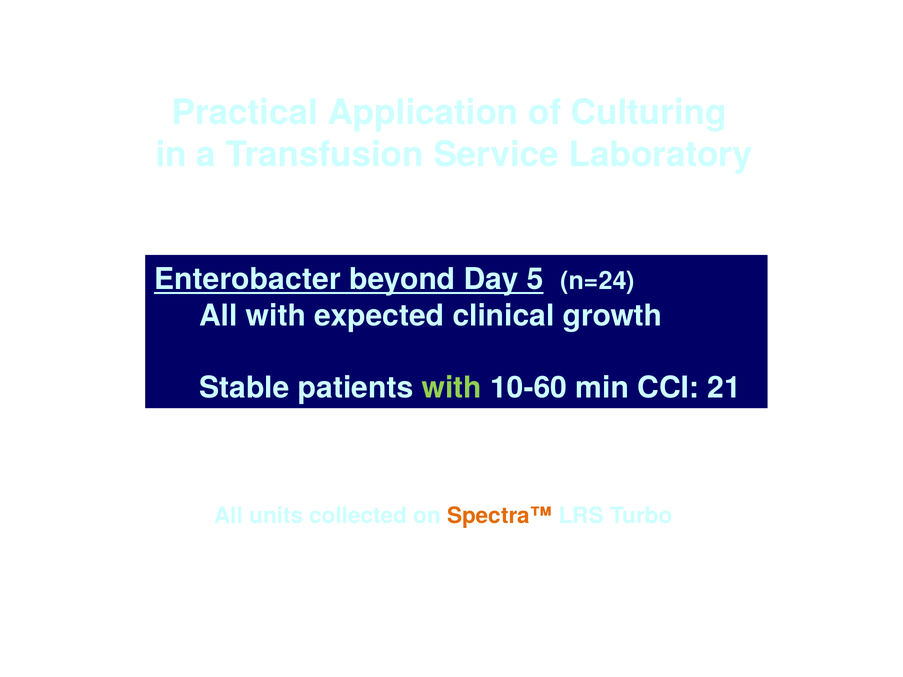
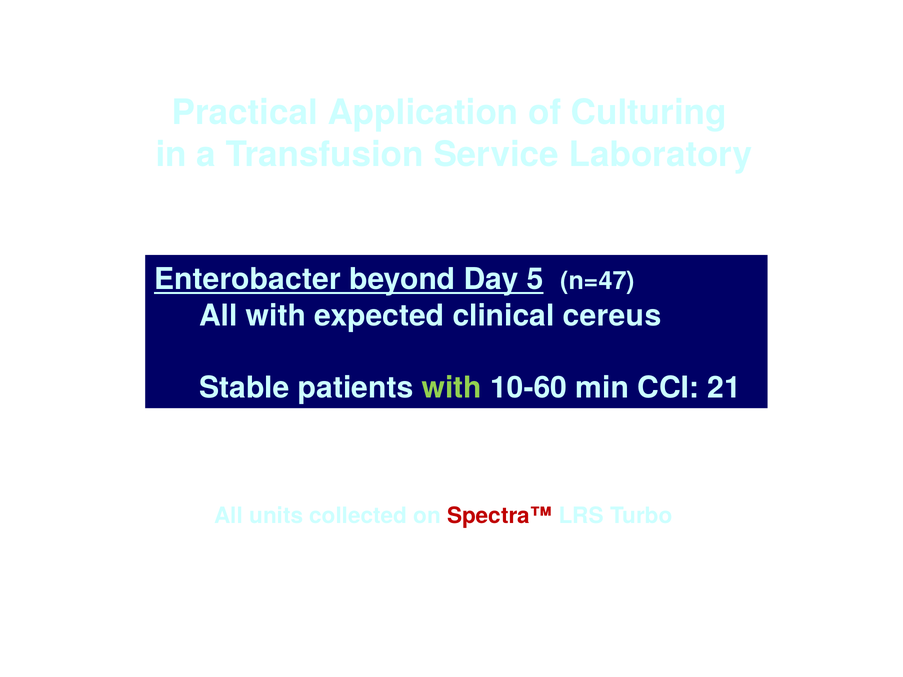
n=24: n=24 -> n=47 (598, 281)
growth: growth -> cereus (612, 316)
Spectra™ colour: orange -> red (500, 516)
